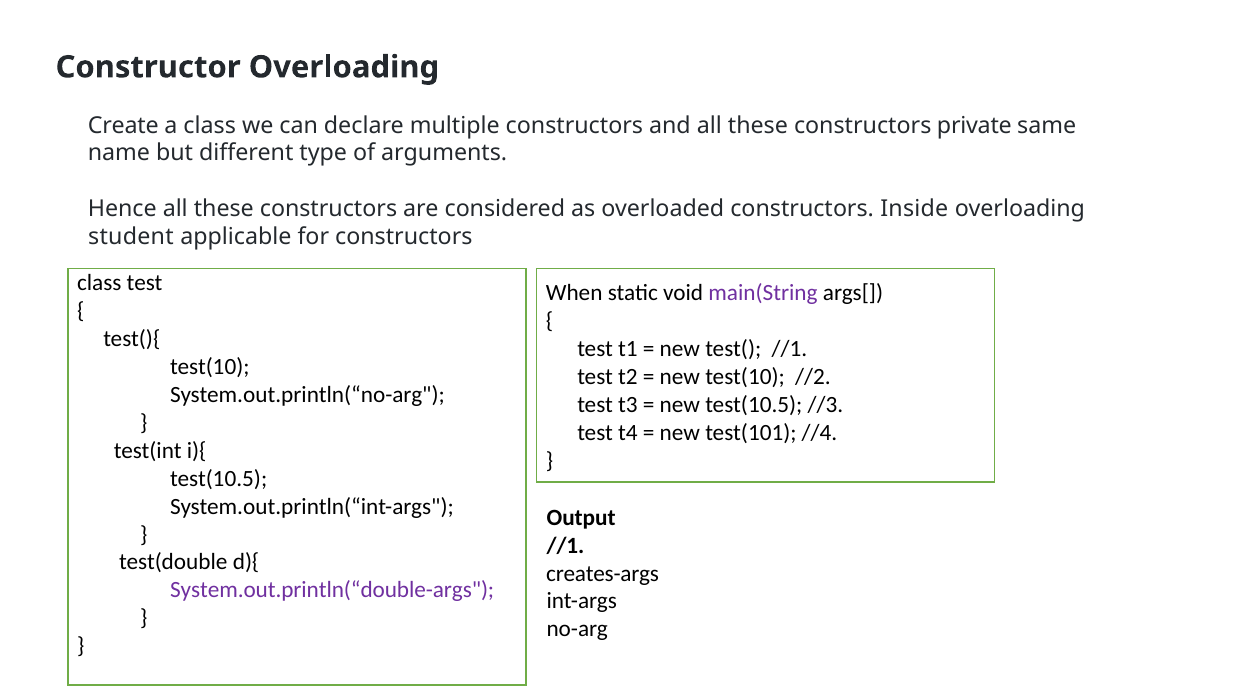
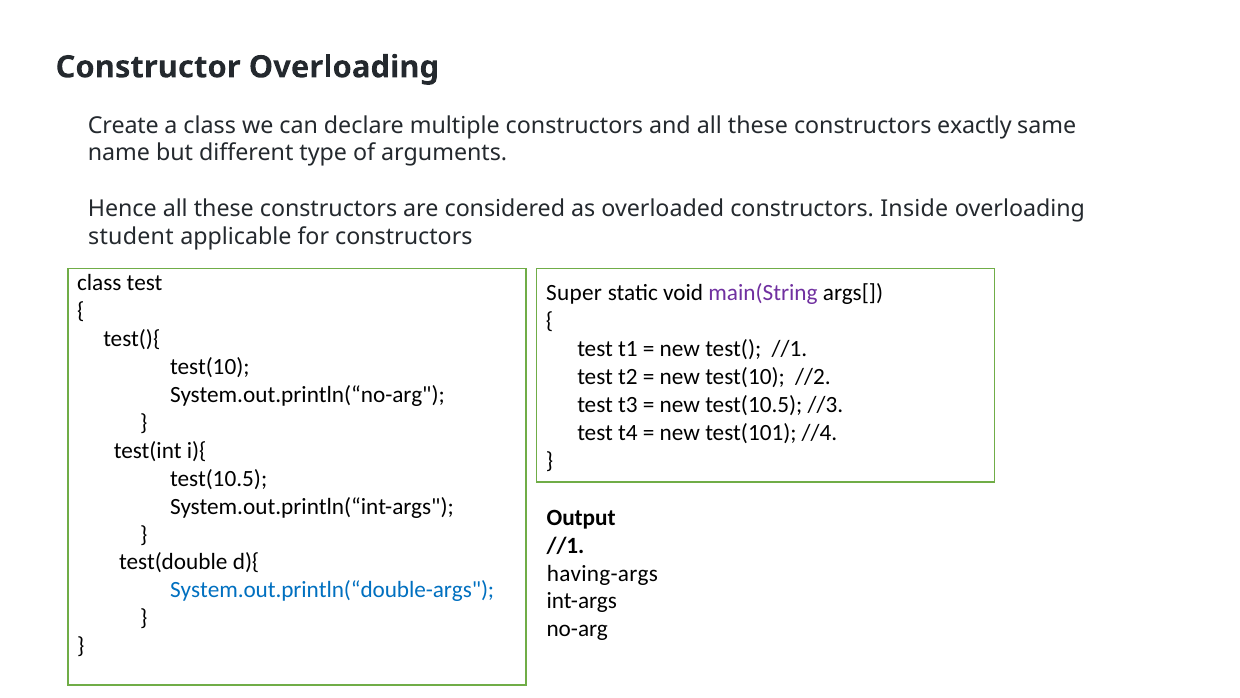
private: private -> exactly (974, 125)
When: When -> Super (574, 293)
creates-args: creates-args -> having-args (602, 573)
System.out.println(“double-args colour: purple -> blue (332, 590)
